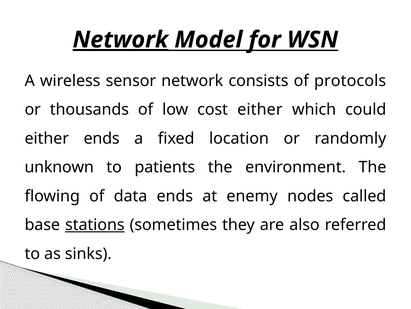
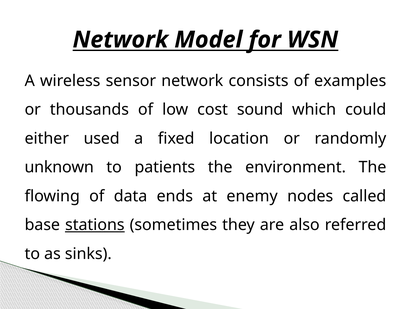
Network underline: present -> none (120, 40)
protocols: protocols -> examples (350, 81)
cost either: either -> sound (260, 109)
either ends: ends -> used (102, 138)
